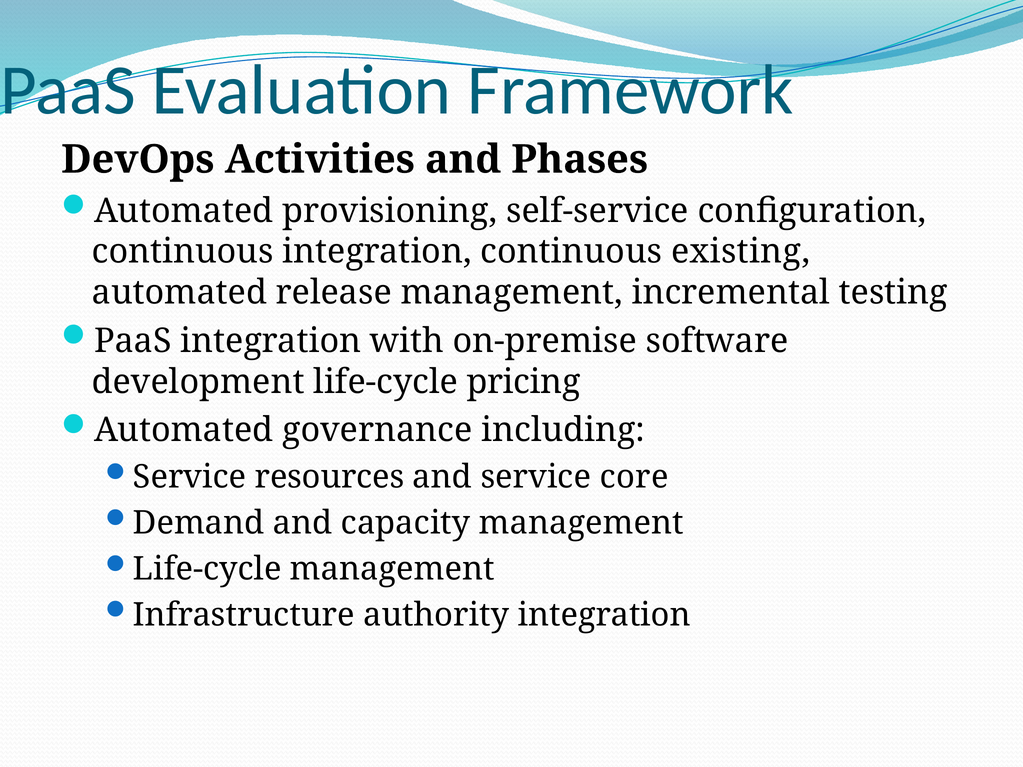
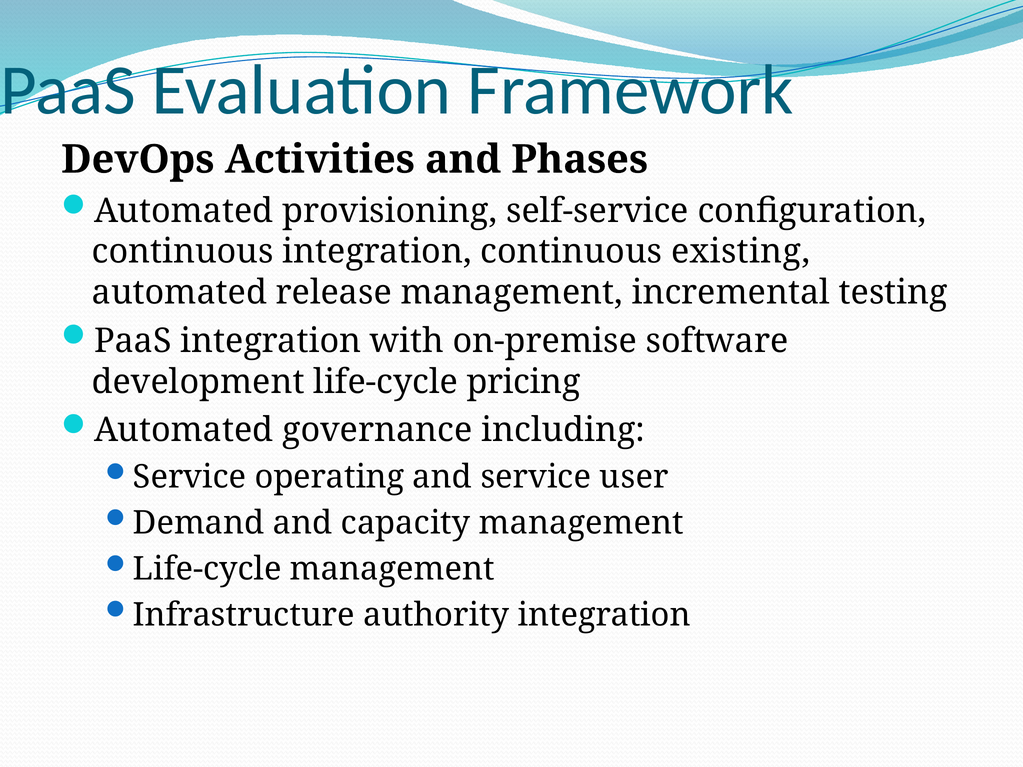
resources: resources -> operating (330, 477)
core: core -> user (634, 477)
